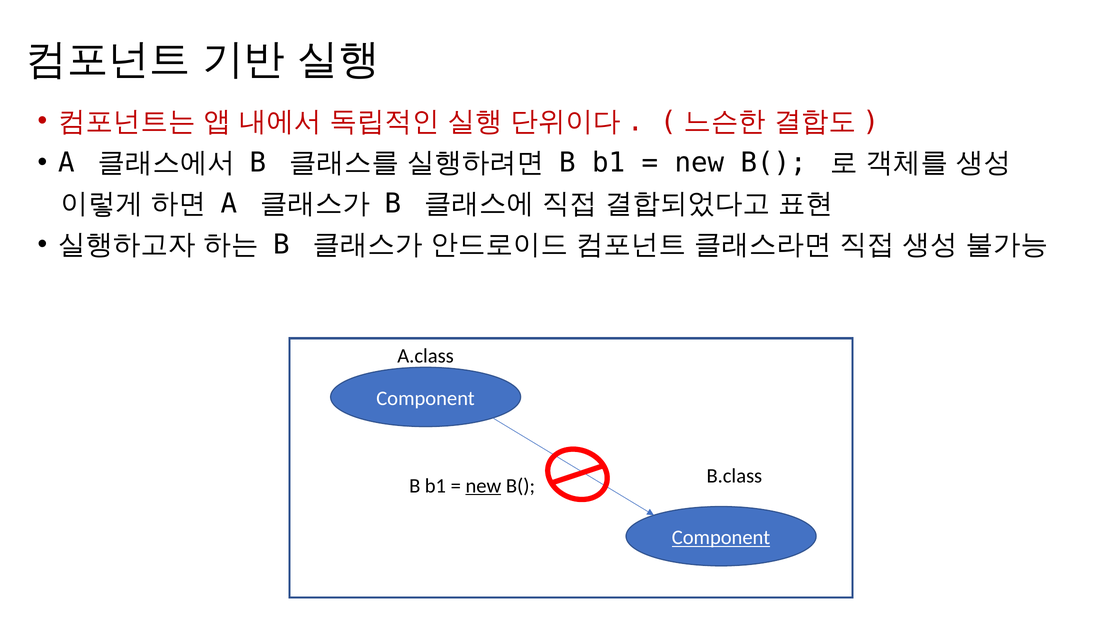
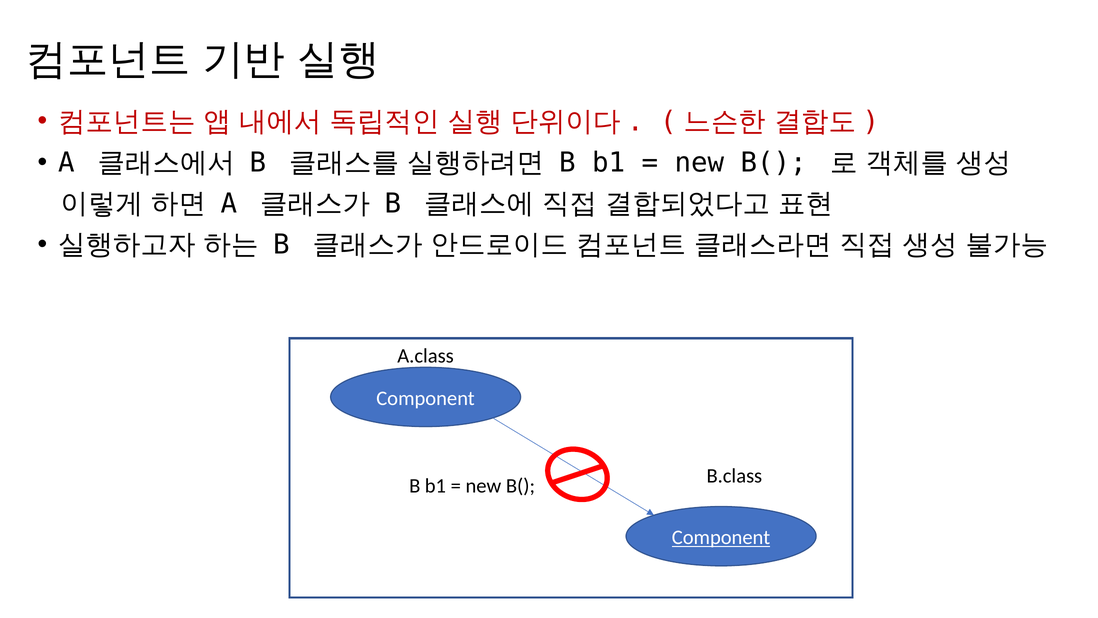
new underline: present -> none (483, 485)
